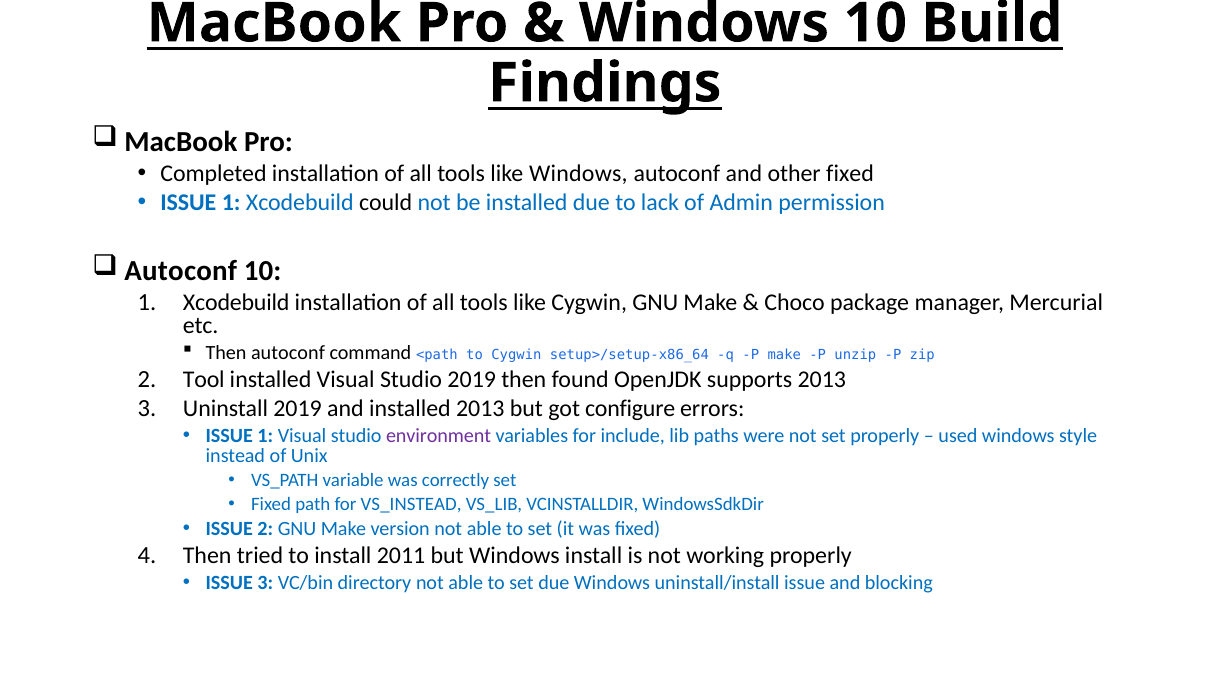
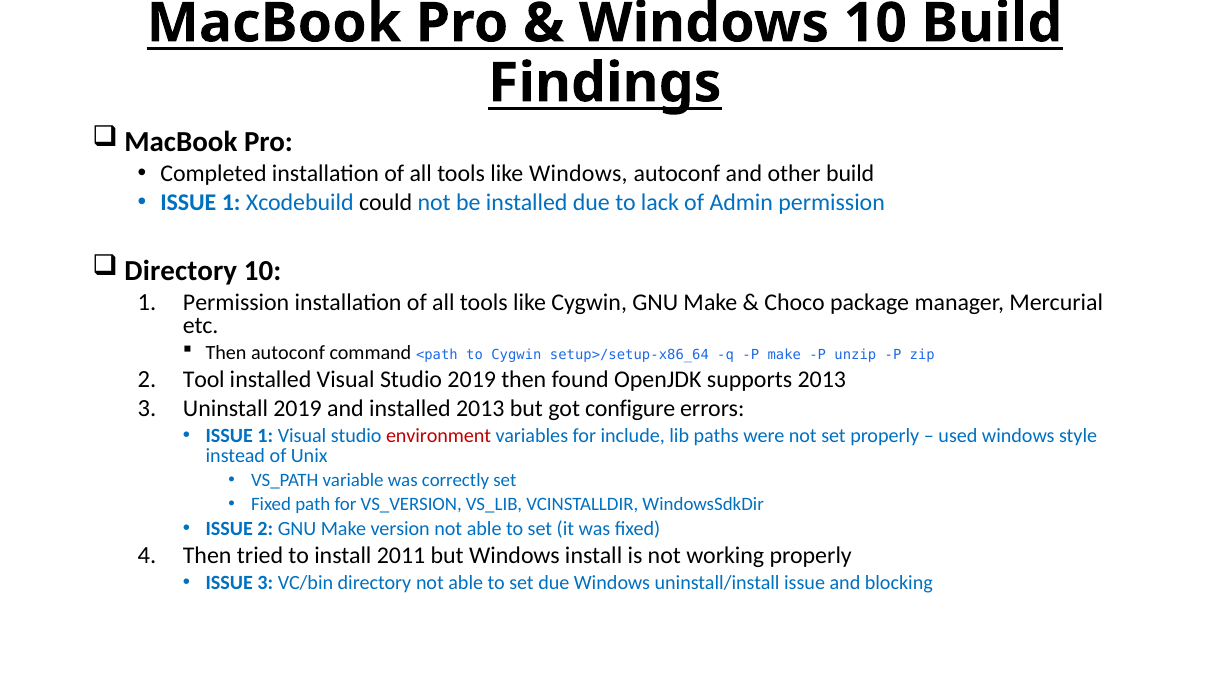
other fixed: fixed -> build (850, 173)
Autoconf: Autoconf -> Directory (181, 271)
Xcodebuild: Xcodebuild -> Permission (236, 302)
environment colour: purple -> red (439, 436)
VS_INSTEAD: VS_INSTEAD -> VS_VERSION (411, 504)
